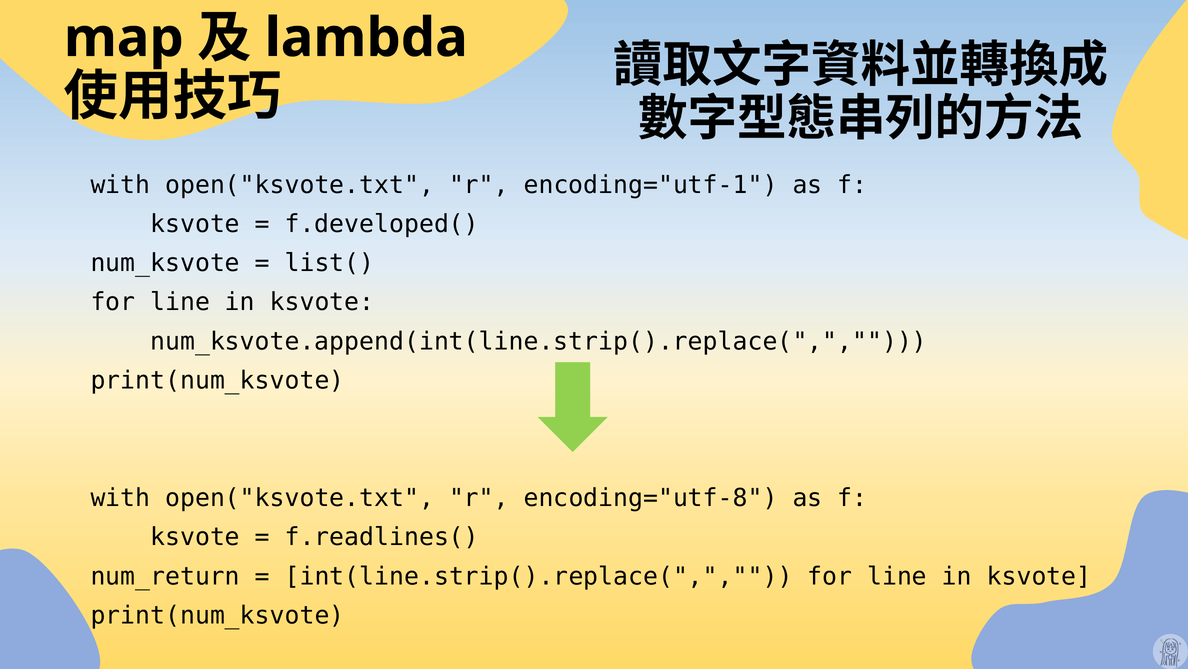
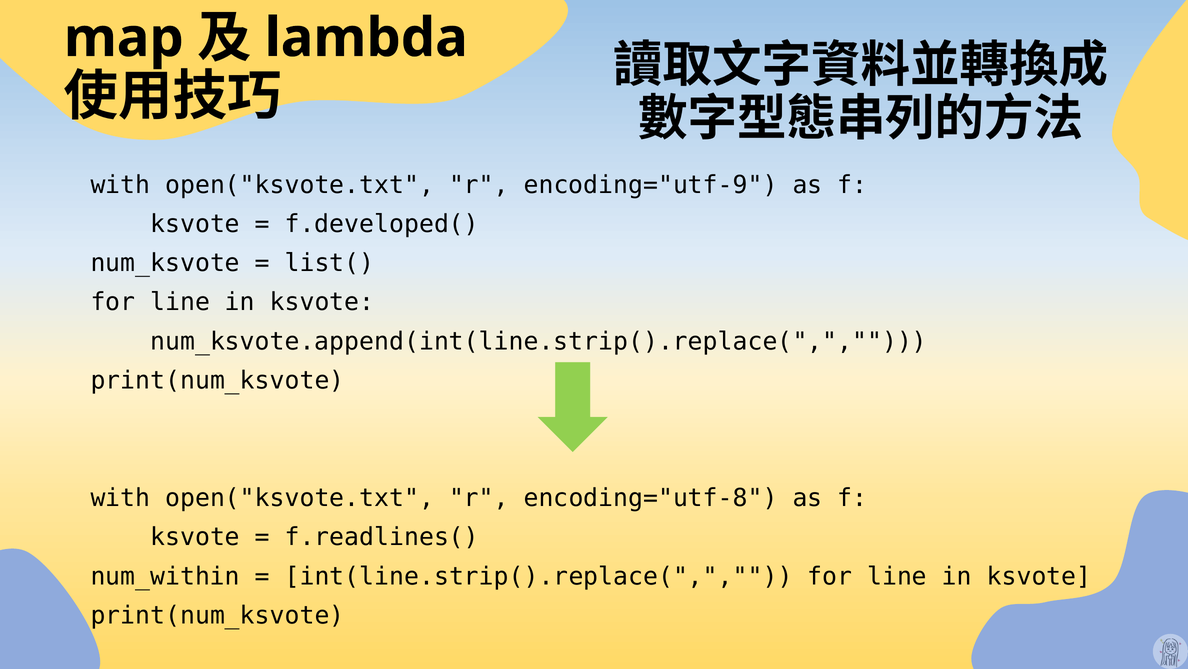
encoding="utf-1: encoding="utf-1 -> encoding="utf-9 (651, 185)
num_return: num_return -> num_within (165, 576)
